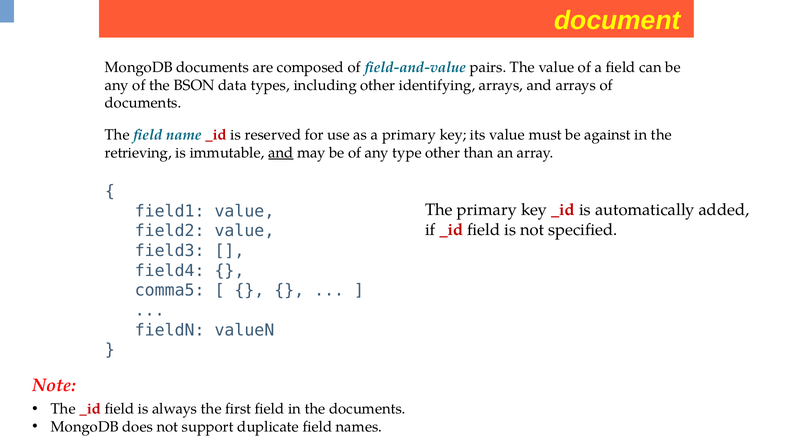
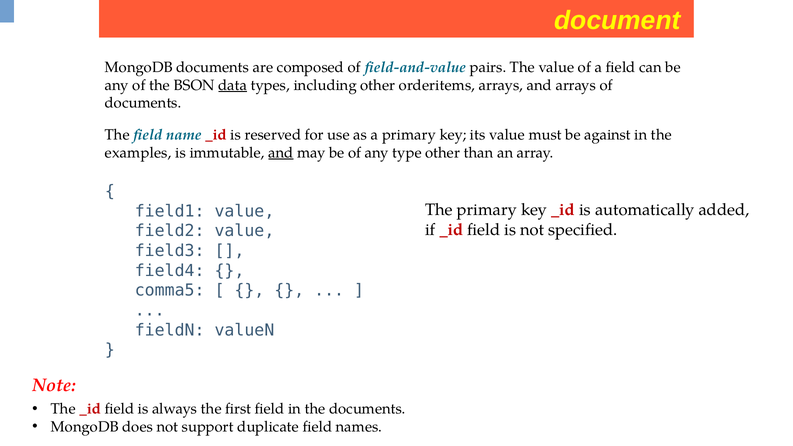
data underline: none -> present (233, 85)
identifying: identifying -> orderitems (437, 85)
retrieving: retrieving -> examples (138, 153)
